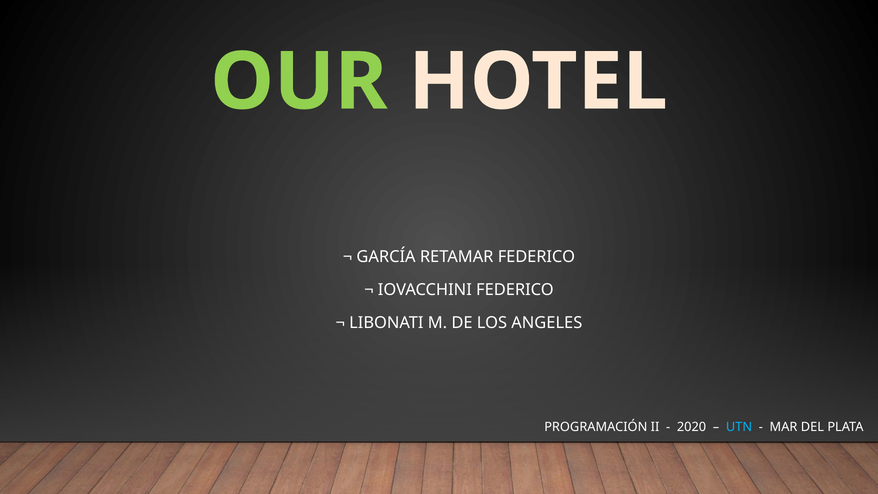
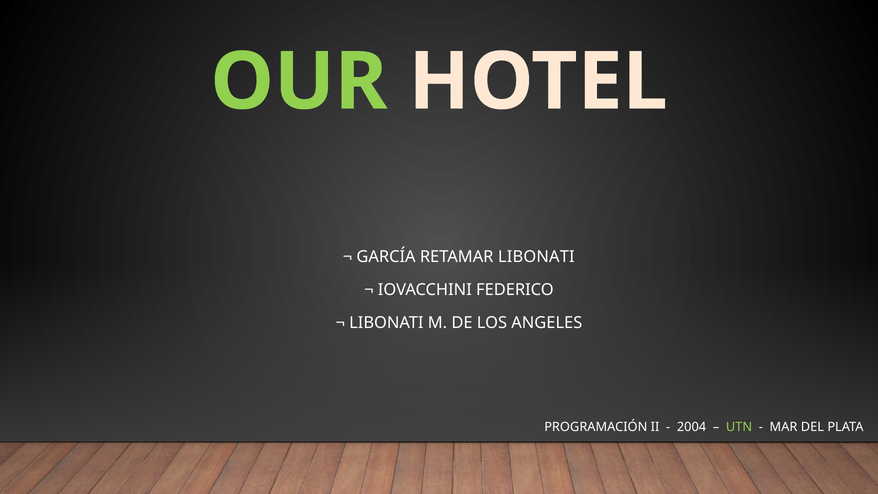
RETAMAR FEDERICO: FEDERICO -> LIBONATI (536, 257)
2020: 2020 -> 2004 (692, 427)
UTN colour: light blue -> light green (739, 427)
